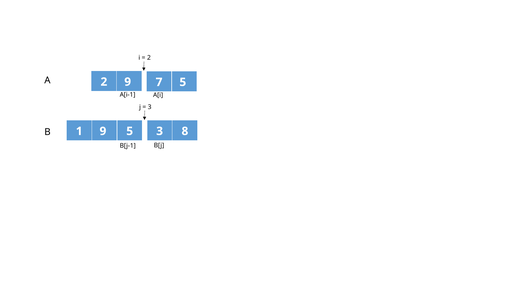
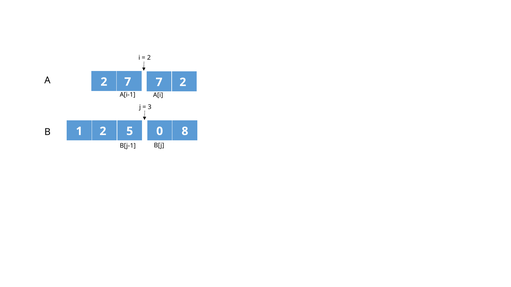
2 9: 9 -> 7 (128, 82)
7 5: 5 -> 2 (183, 82)
1 9: 9 -> 2 (103, 131)
5 3: 3 -> 0 (160, 131)
